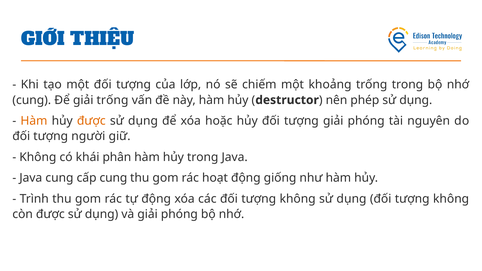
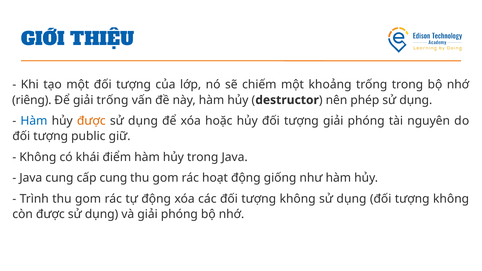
cung: cung -> riêng (32, 100)
Hàm colour: orange -> blue (34, 121)
người: người -> public (88, 136)
phân: phân -> điểm (117, 157)
